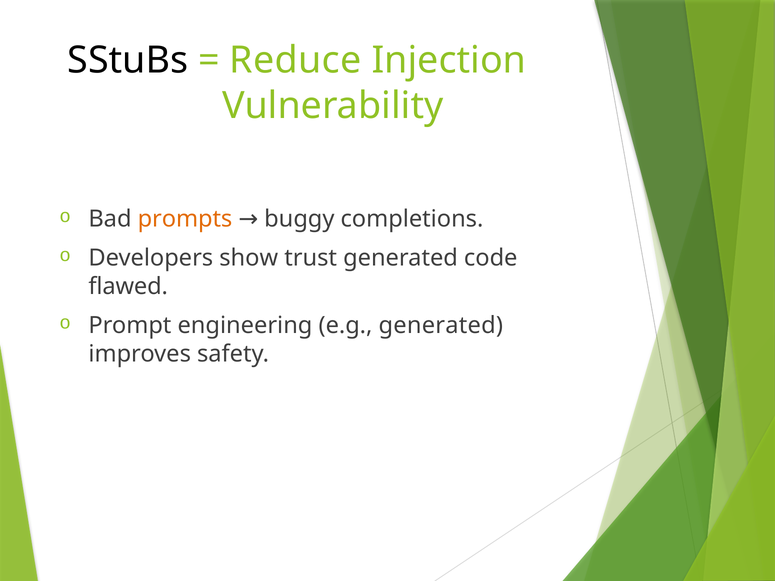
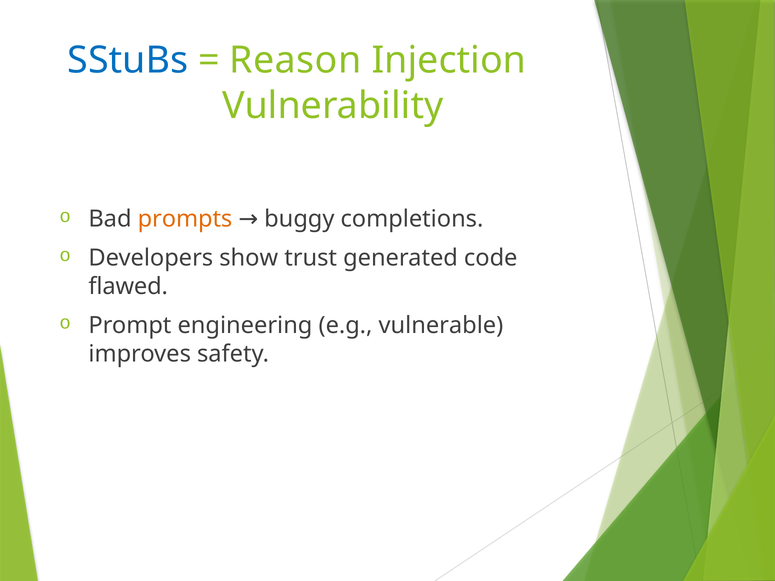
SStuBs colour: black -> blue (128, 61)
Reduce: Reduce -> Reason (295, 61)
e.g generated: generated -> vulnerable (441, 326)
